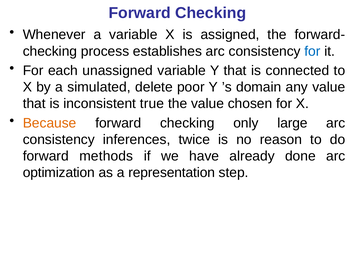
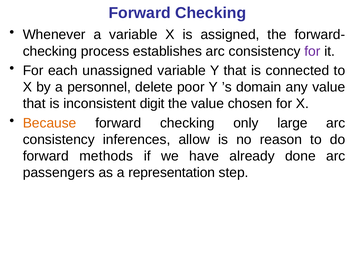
for colour: blue -> purple (312, 51)
simulated: simulated -> personnel (99, 87)
true: true -> digit (152, 104)
twice: twice -> allow (194, 140)
optimization: optimization -> passengers (59, 173)
